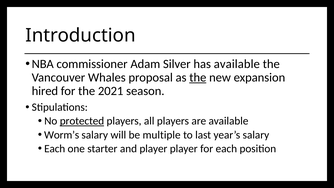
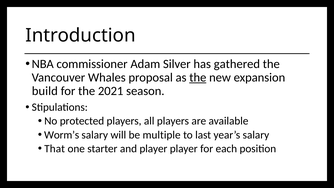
has available: available -> gathered (237, 64)
hired: hired -> build (45, 91)
protected underline: present -> none (82, 121)
Each: Each -> That (55, 149)
